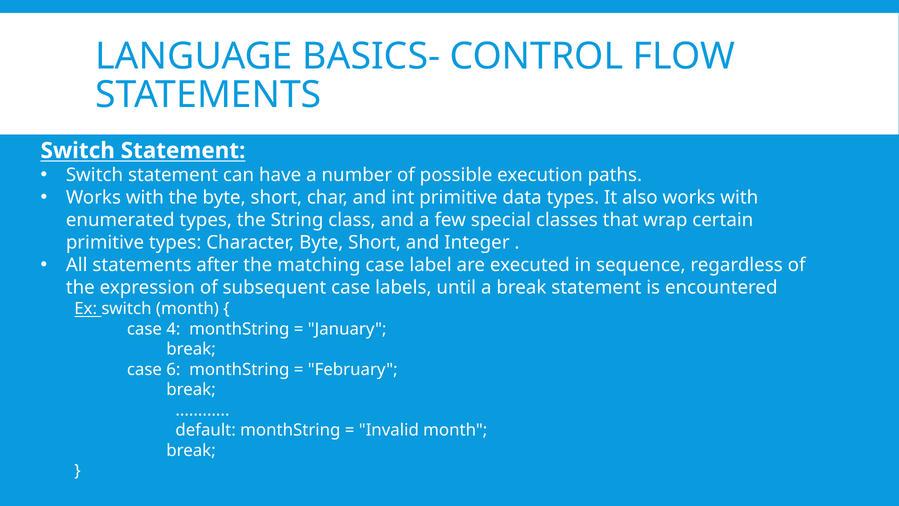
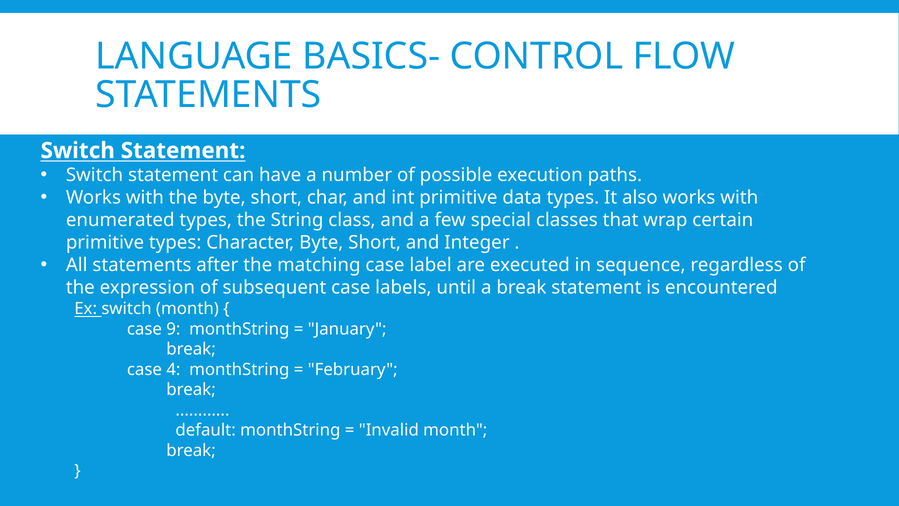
4: 4 -> 9 (173, 329)
6: 6 -> 4 (173, 369)
